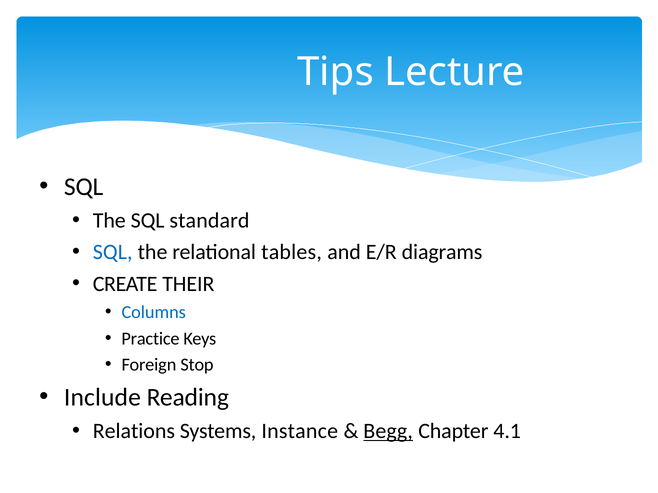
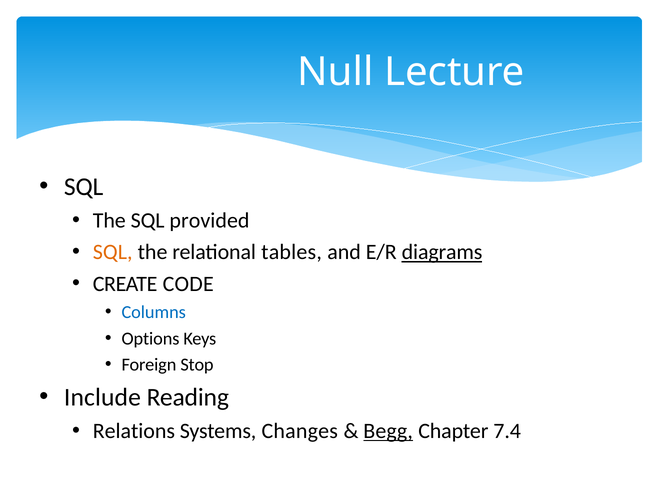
Tips: Tips -> Null (335, 72)
standard: standard -> provided (209, 221)
SQL colour: blue -> orange (113, 252)
diagrams underline: none -> present (442, 252)
THEIR: THEIR -> CODE (188, 284)
Practice: Practice -> Options (150, 339)
Instance: Instance -> Changes (300, 431)
4.1: 4.1 -> 7.4 (507, 431)
